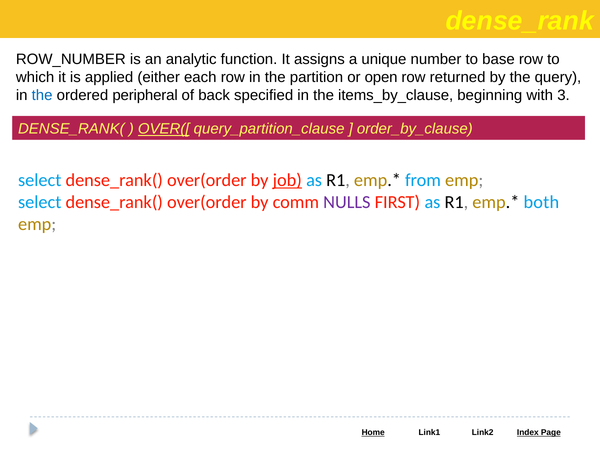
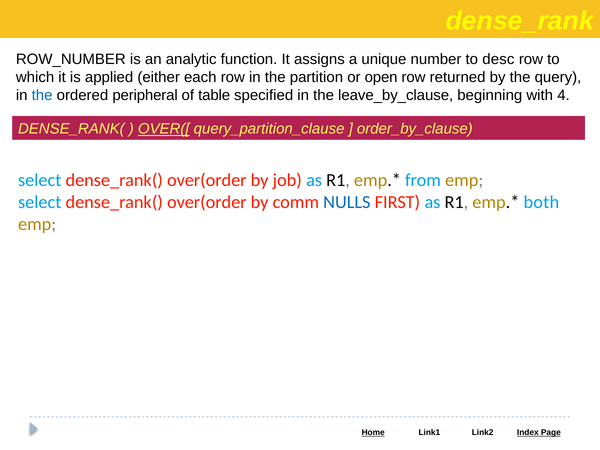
base: base -> desc (498, 59)
back: back -> table (214, 95)
items_by_clause: items_by_clause -> leave_by_clause (396, 95)
3: 3 -> 4 (564, 95)
job underline: present -> none (287, 180)
NULLS colour: purple -> blue (347, 202)
